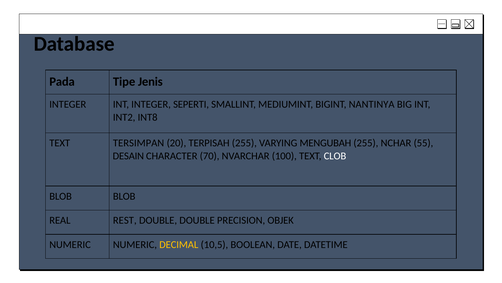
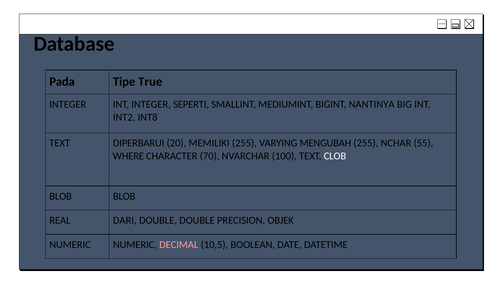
Jenis: Jenis -> True (150, 81)
TERSIMPAN: TERSIMPAN -> DIPERBARUI (139, 143)
TERPISAH: TERPISAH -> MEMILIKI (209, 143)
DESAIN: DESAIN -> WHERE (128, 156)
REST: REST -> DARI (125, 220)
DECIMAL colour: yellow -> pink (179, 244)
